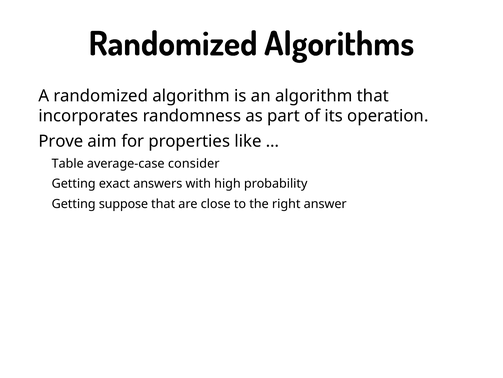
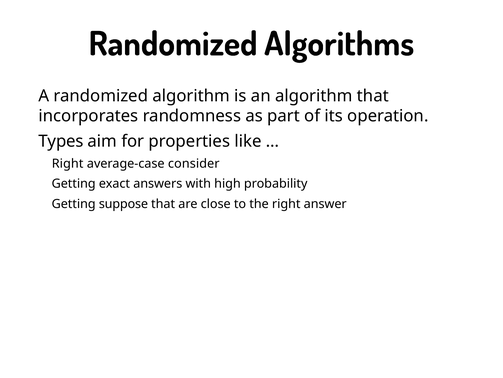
Prove: Prove -> Types (61, 141)
Table: Table -> Right (68, 163)
